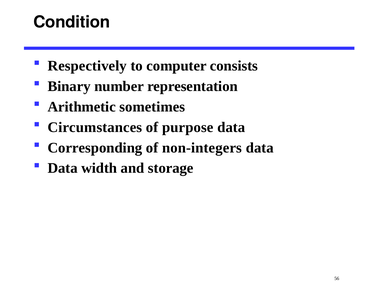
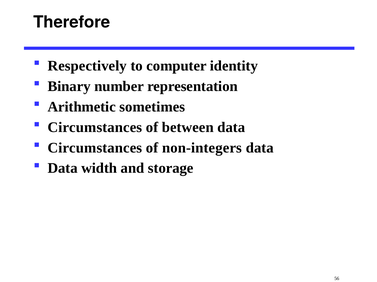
Condition: Condition -> Therefore (72, 22)
consists: consists -> identity (234, 66)
purpose: purpose -> between (188, 128)
Corresponding: Corresponding -> Circumstances (95, 148)
